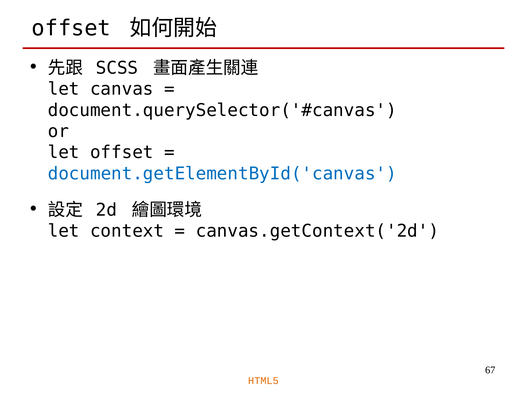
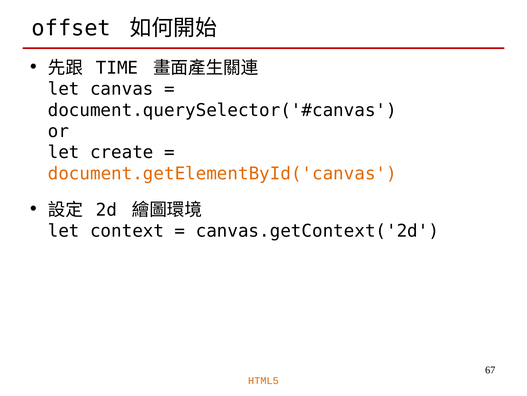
SCSS: SCSS -> TIME (117, 68)
let offset: offset -> create (122, 152)
document.getElementById('canvas colour: blue -> orange (222, 173)
